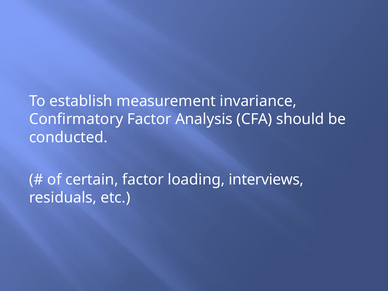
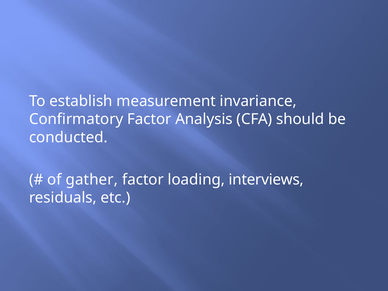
certain: certain -> gather (92, 180)
